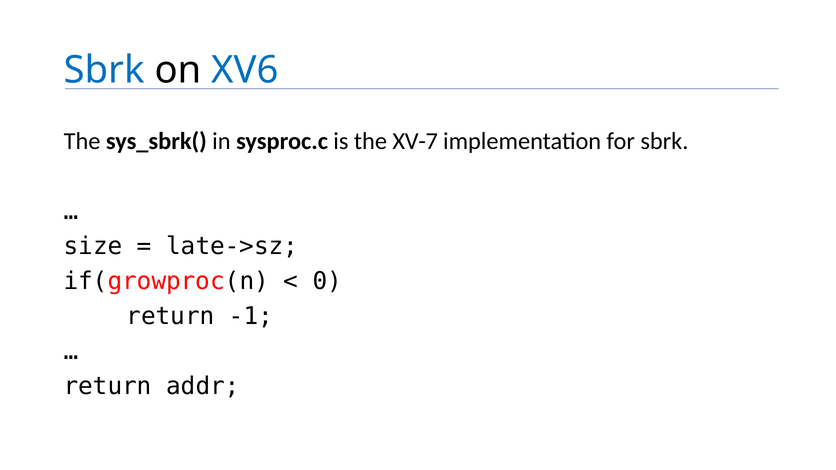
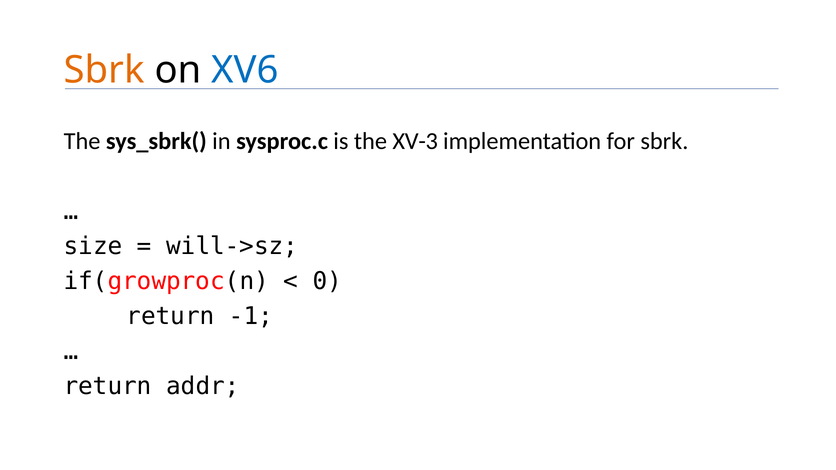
Sbrk colour: blue -> orange (104, 70)
XV-7: XV-7 -> XV-3 (415, 141)
late->sz: late->sz -> will->sz (232, 246)
